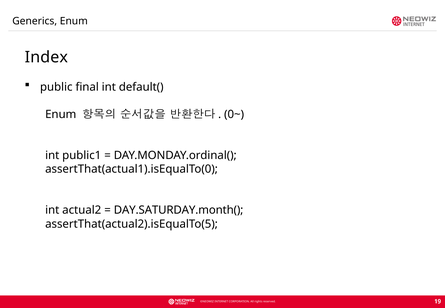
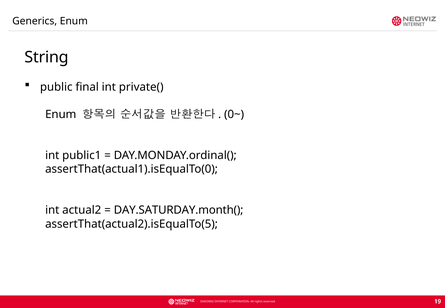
Index: Index -> String (46, 57)
default(: default( -> private( (141, 87)
